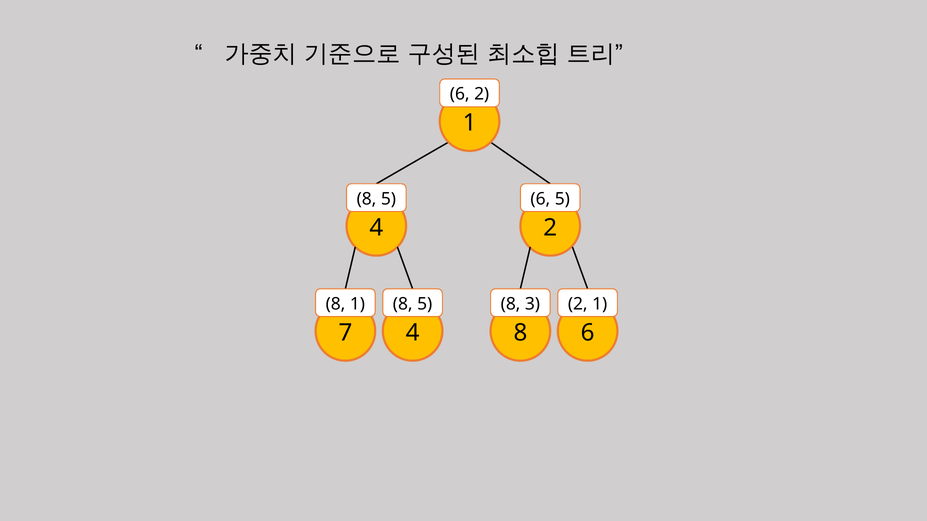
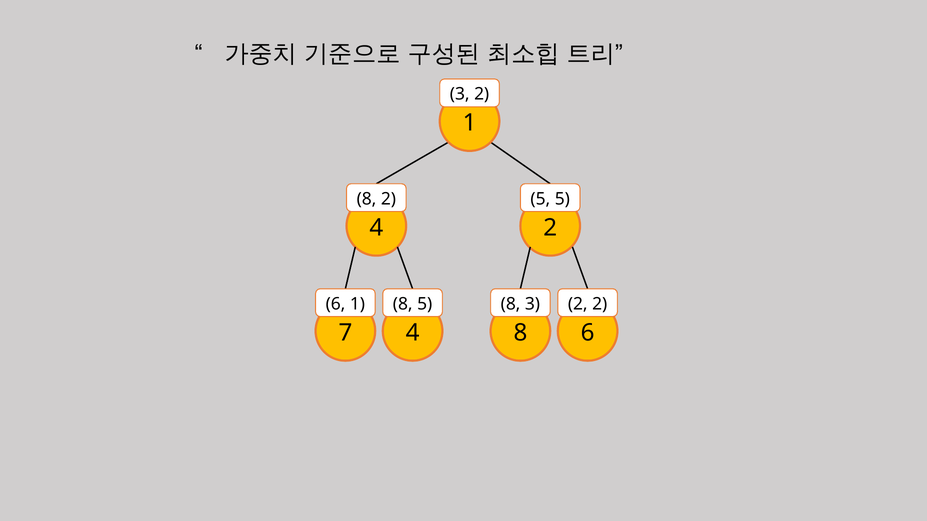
6: 6 -> 3 (460, 94)
5: 5 -> 2 (388, 199)
6: 6 -> 5 (540, 199)
8: 8 -> 6 (336, 304)
1: 1 -> 2 (600, 304)
